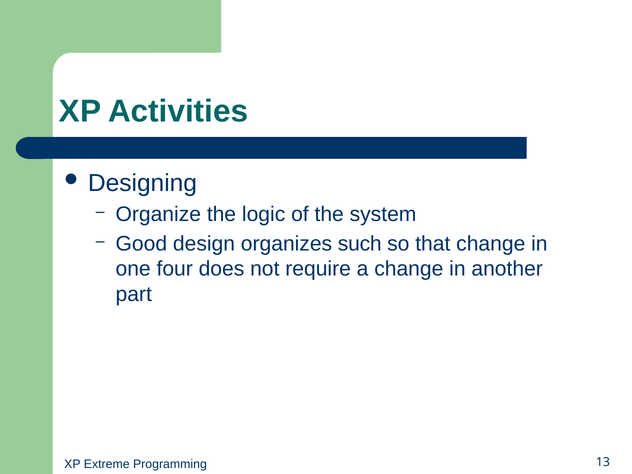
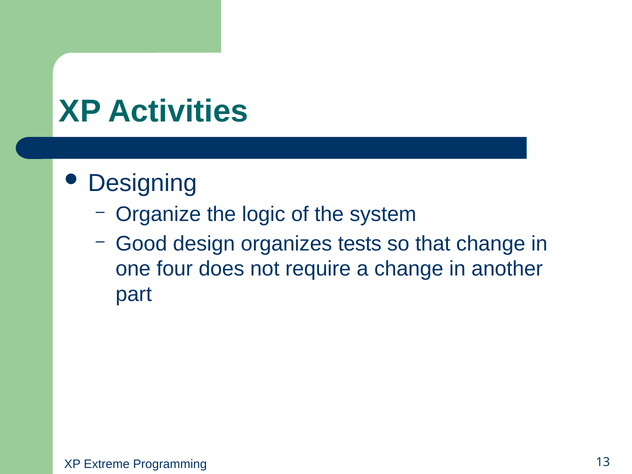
such: such -> tests (360, 244)
